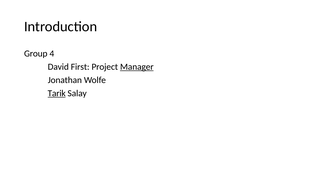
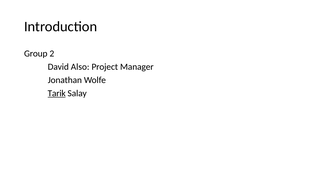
4: 4 -> 2 (52, 53)
First: First -> Also (80, 67)
Manager underline: present -> none (137, 67)
